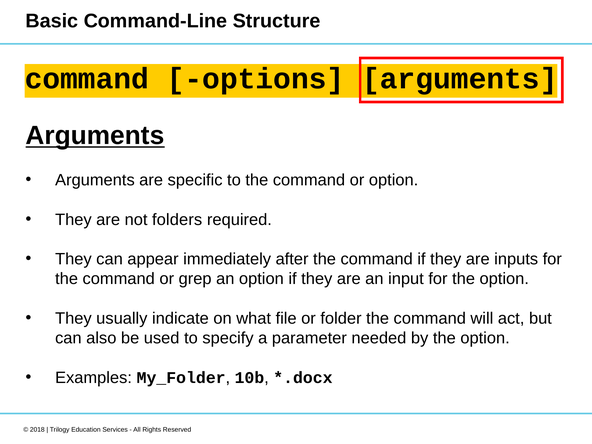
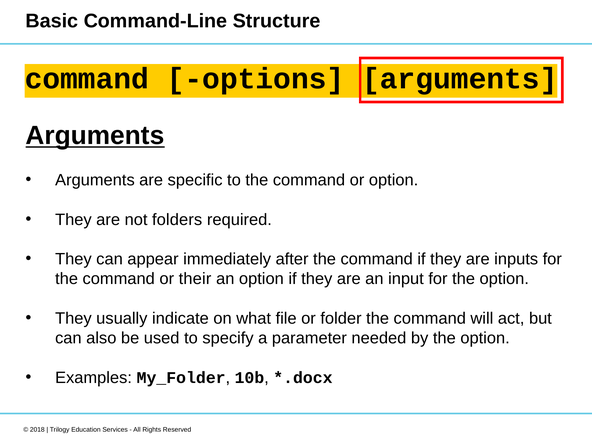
grep: grep -> their (195, 279)
